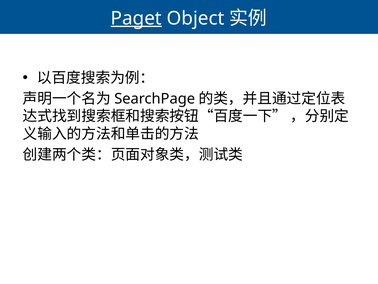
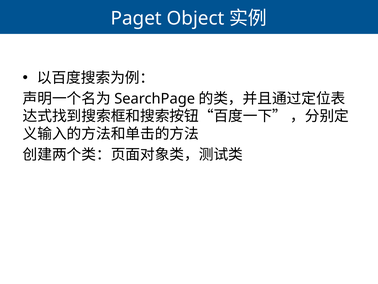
Paget underline: present -> none (136, 18)
